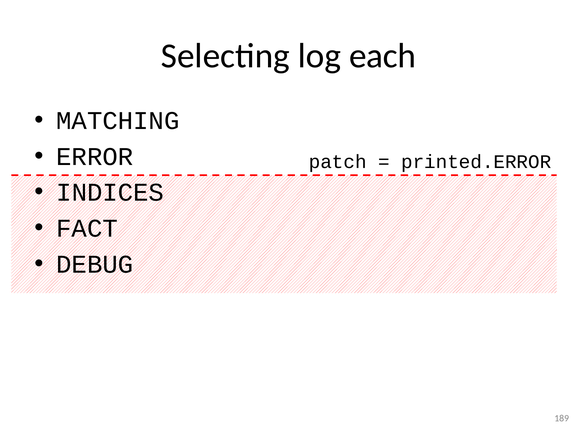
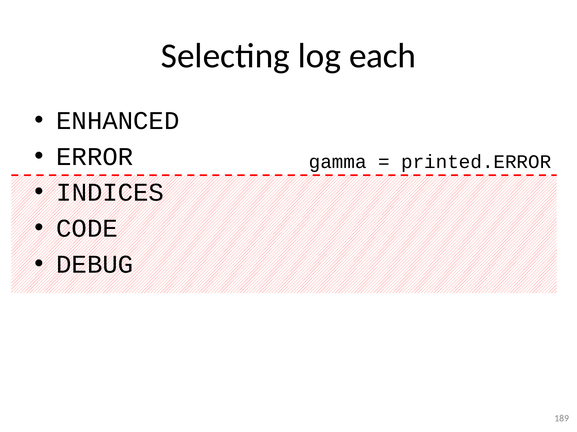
MATCHING: MATCHING -> ENHANCED (118, 121)
patch: patch -> gamma (338, 162)
FACT: FACT -> CODE (87, 229)
